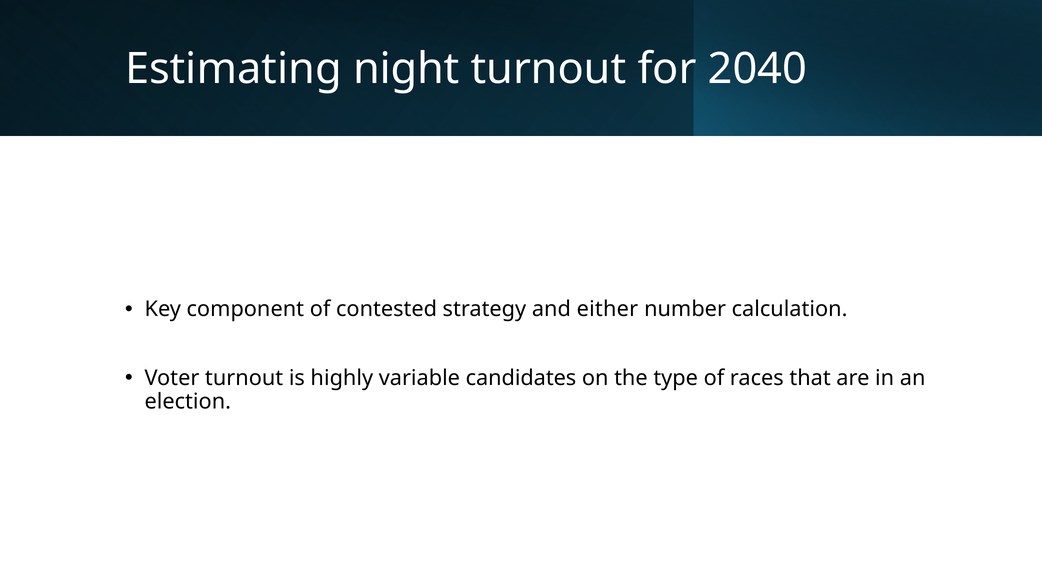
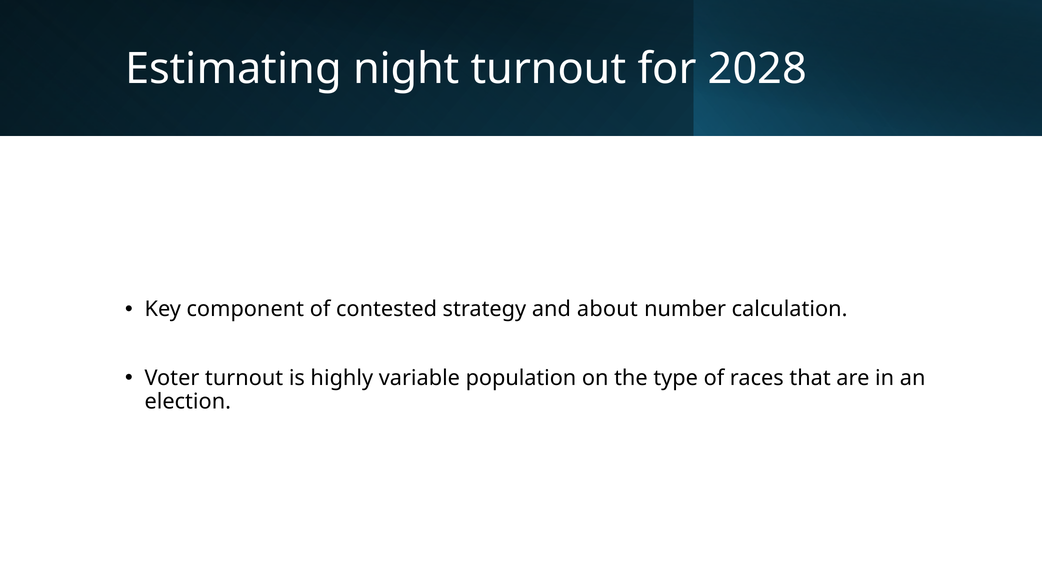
2040: 2040 -> 2028 (758, 69)
either: either -> about (607, 309)
candidates: candidates -> population (521, 378)
